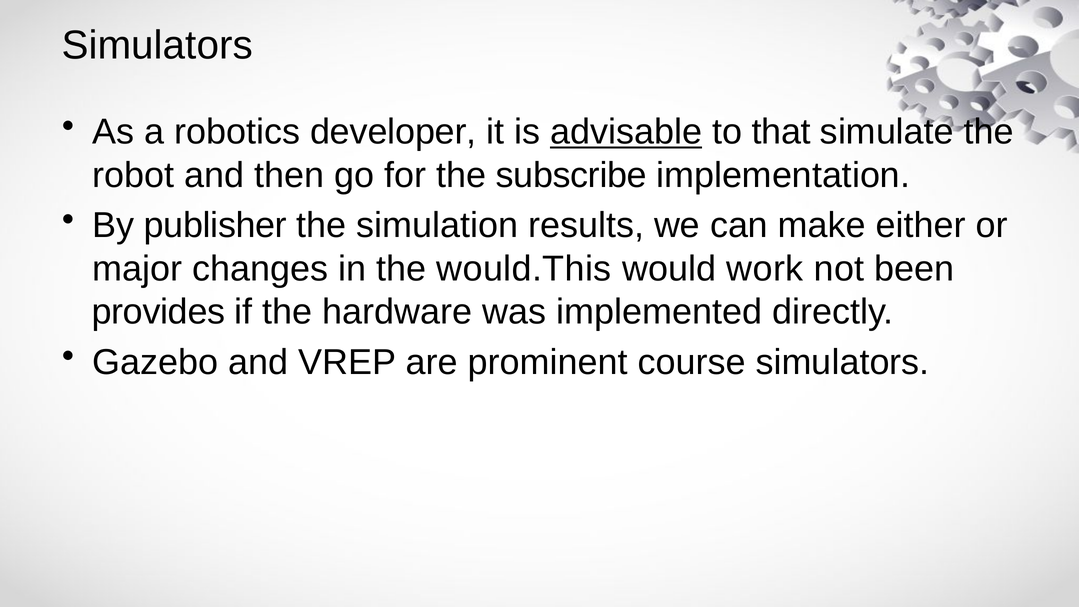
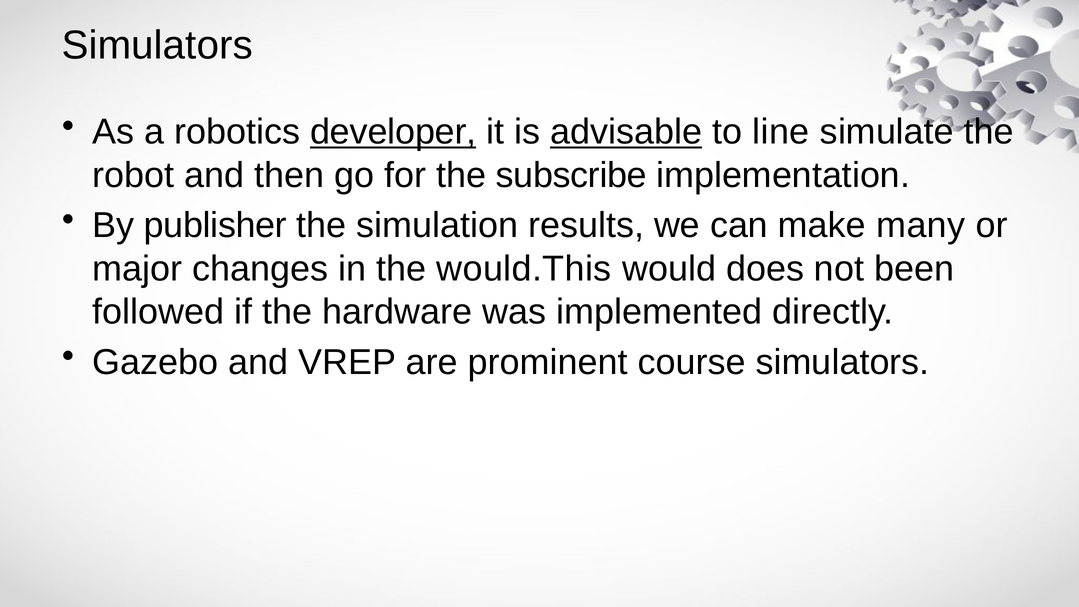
developer underline: none -> present (393, 132)
that: that -> line (781, 132)
either: either -> many (921, 226)
work: work -> does (765, 269)
provides: provides -> followed (158, 312)
